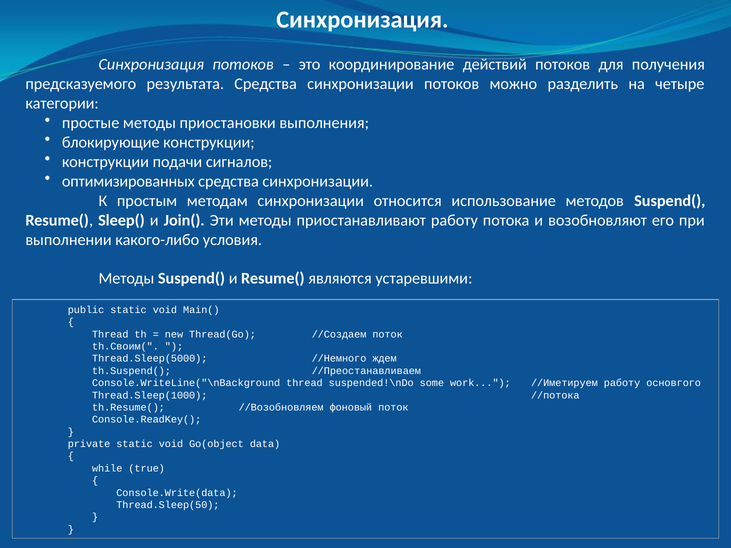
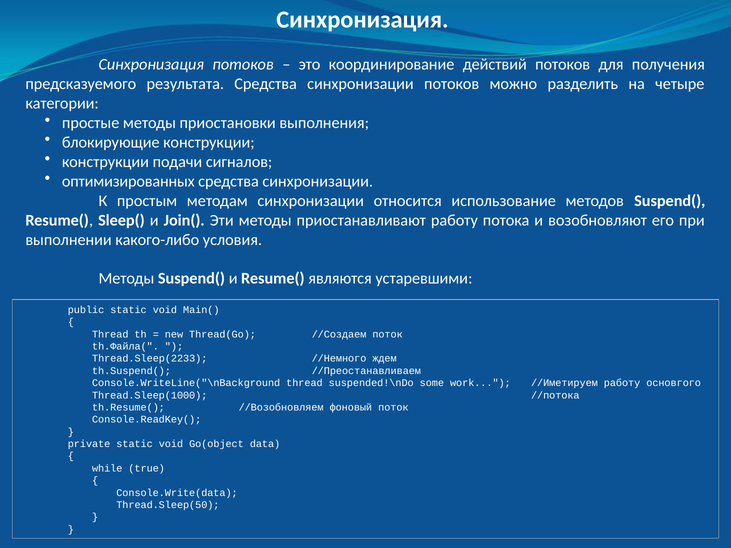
th.Своим(: th.Своим( -> th.Файла( (125, 347)
Thread.Sleep(5000: Thread.Sleep(5000 -> Thread.Sleep(2233 (150, 359)
